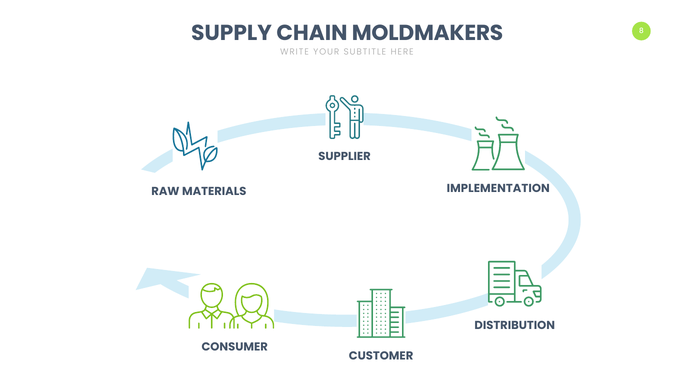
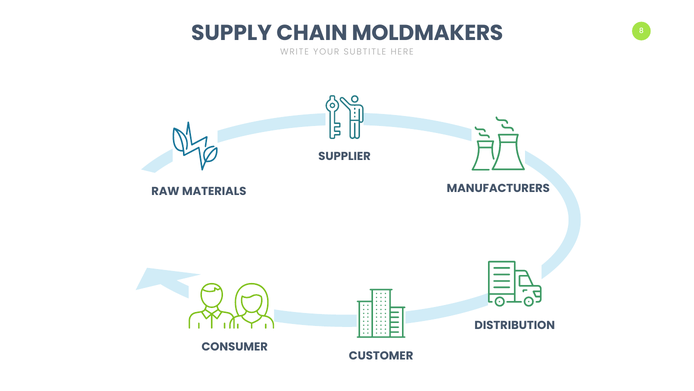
IMPLEMENTATION: IMPLEMENTATION -> MANUFACTURERS (498, 188)
